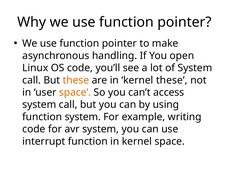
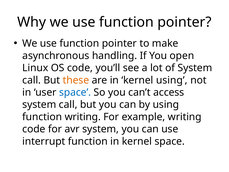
kernel these: these -> using (172, 80)
space colour: orange -> blue (75, 92)
function system: system -> writing (83, 117)
